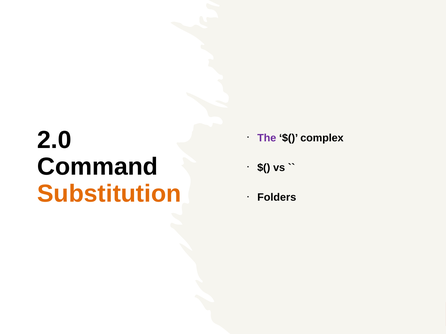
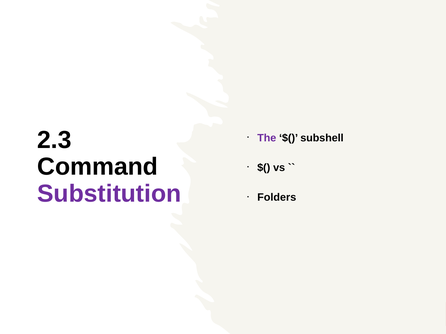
2.0: 2.0 -> 2.3 (54, 140)
complex: complex -> subshell (322, 138)
Substitution colour: orange -> purple (109, 194)
